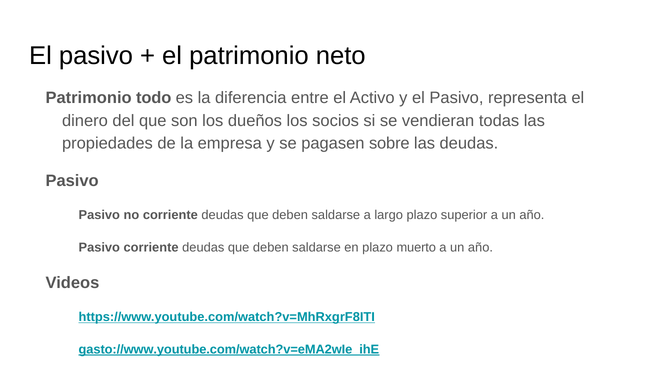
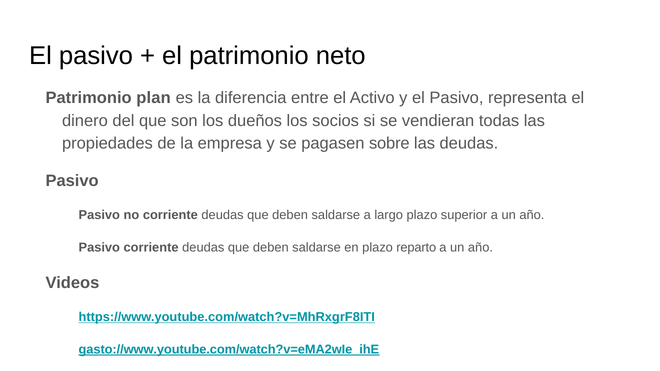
todo: todo -> plan (154, 98)
muerto: muerto -> reparto (416, 248)
